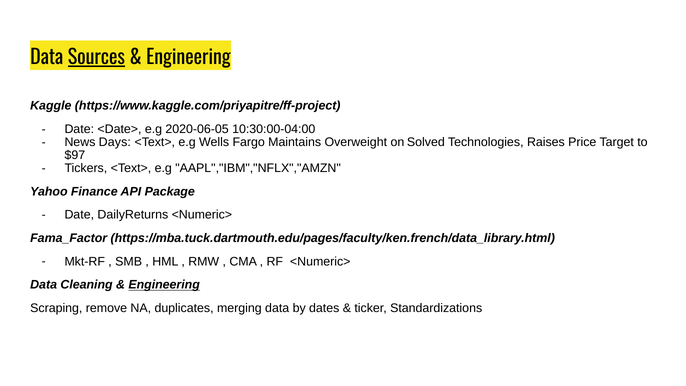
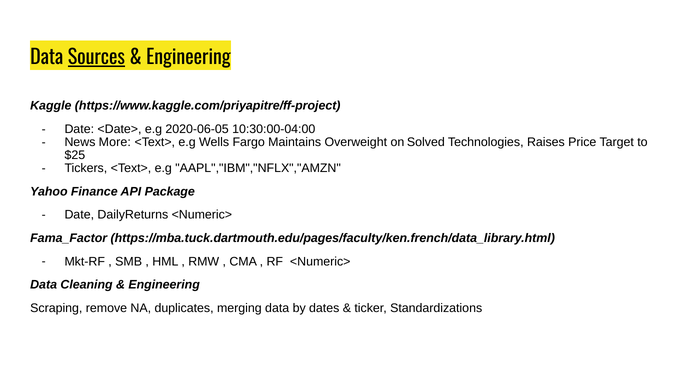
Days: Days -> More (115, 142)
$97: $97 -> $25 (75, 155)
Engineering underline: present -> none (164, 285)
